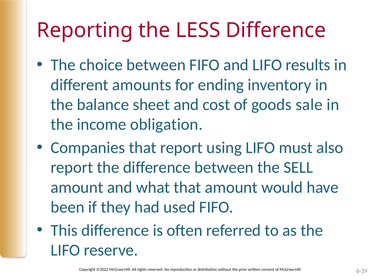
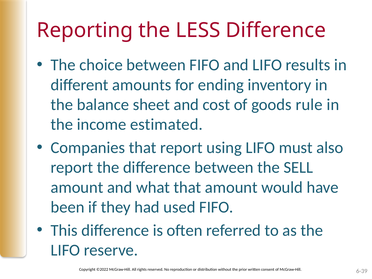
sale: sale -> rule (309, 105)
obligation: obligation -> estimated (166, 125)
